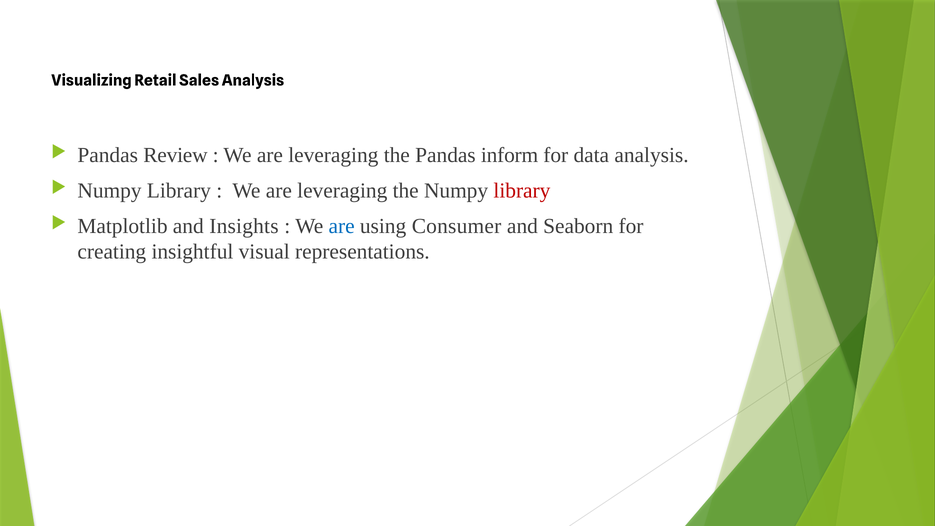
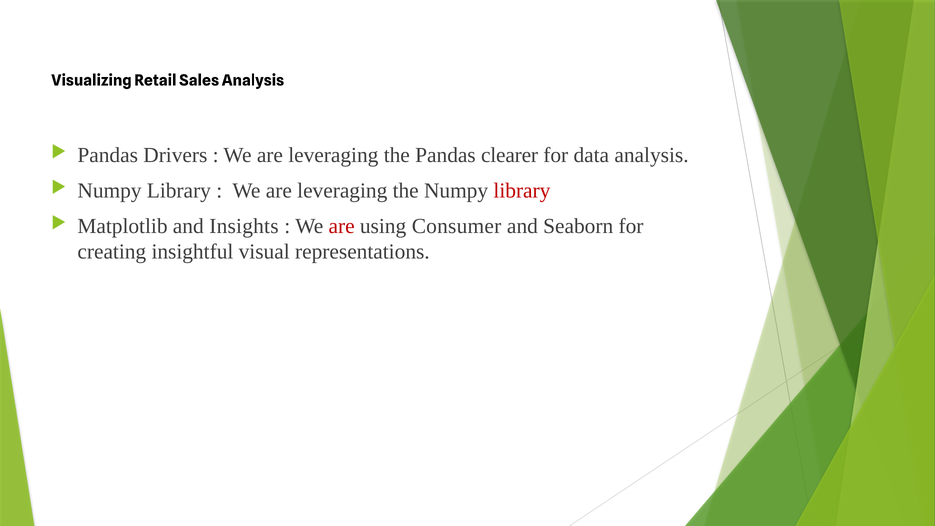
Review: Review -> Drivers (175, 155)
inform: inform -> clearer (510, 155)
are colour: blue -> red (342, 226)
